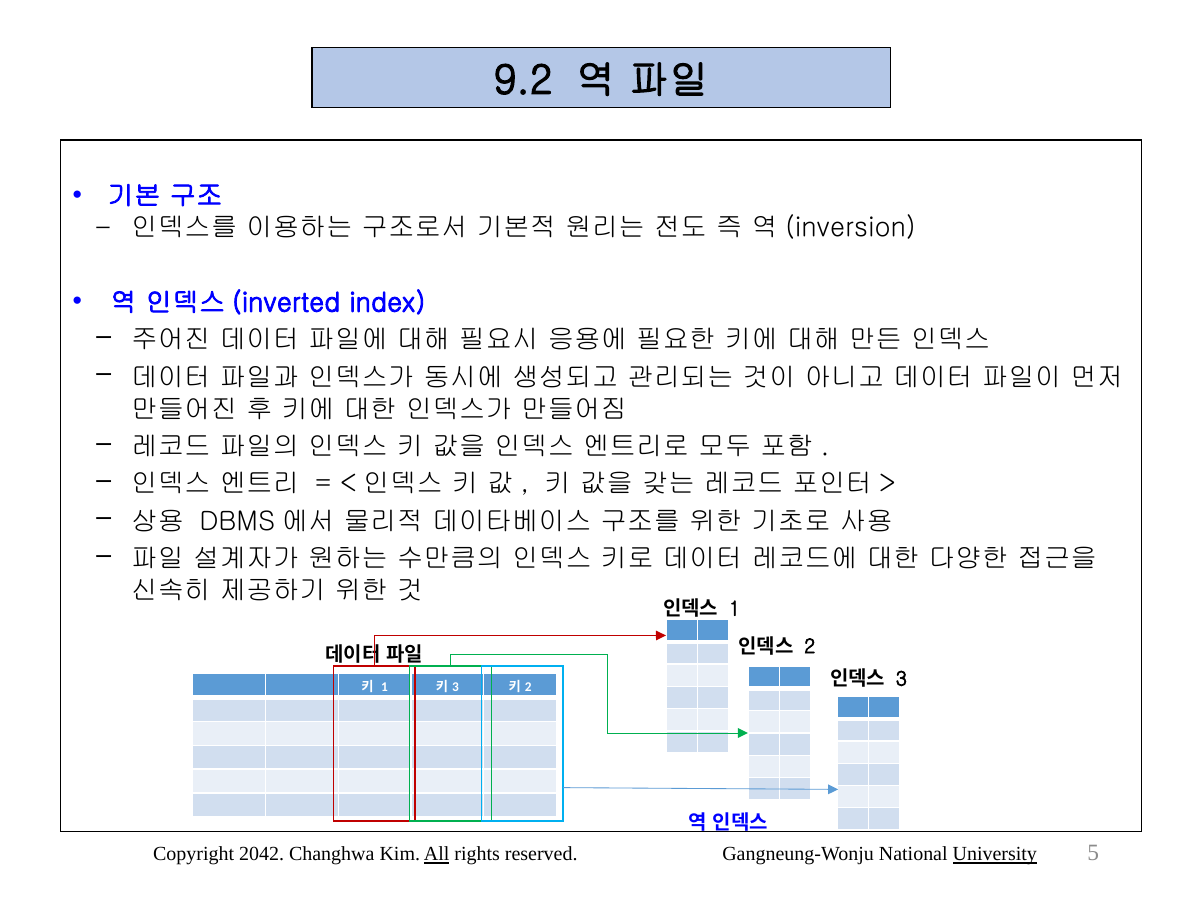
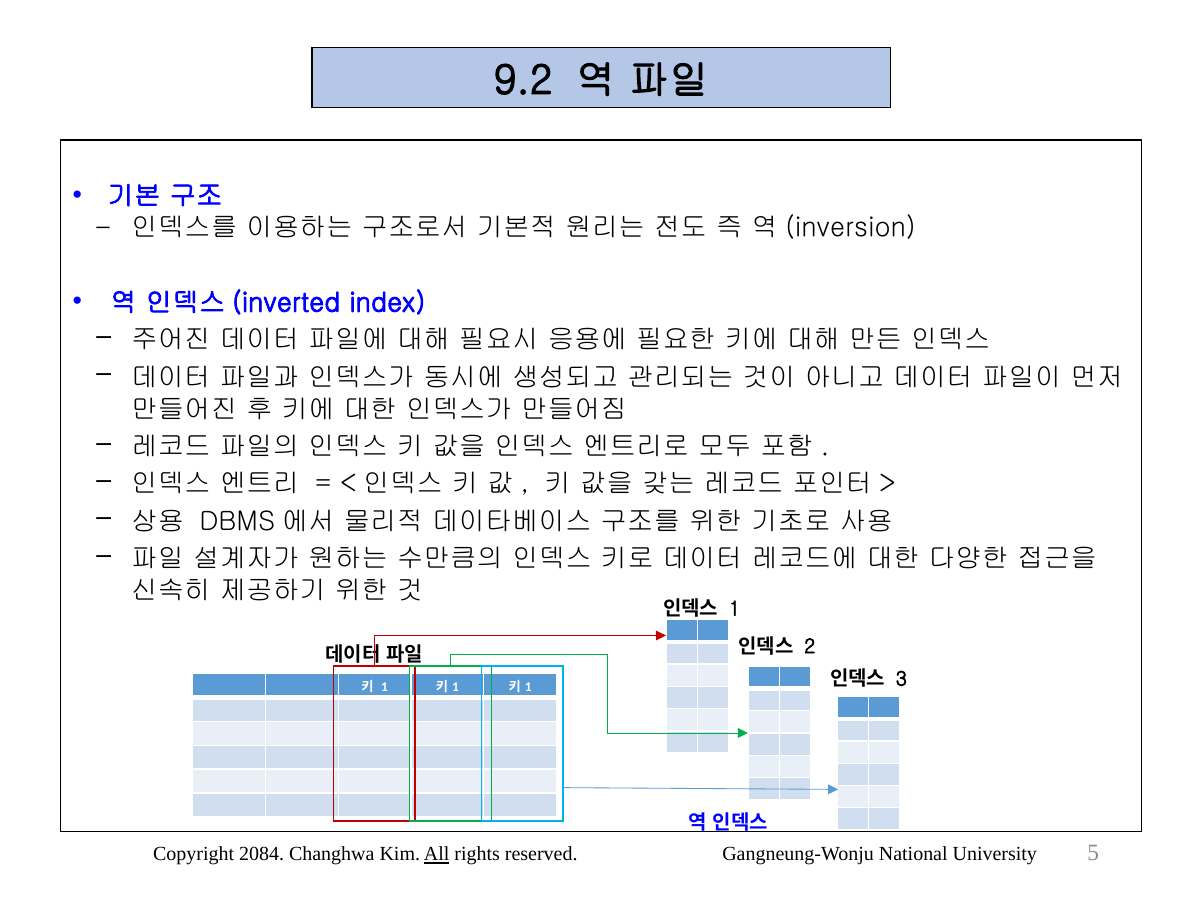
3: 3 -> 1 (455, 687)
2: 2 -> 1 (528, 687)
2042: 2042 -> 2084 (262, 854)
University underline: present -> none (995, 854)
